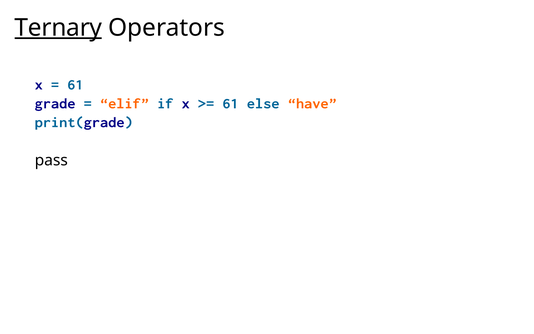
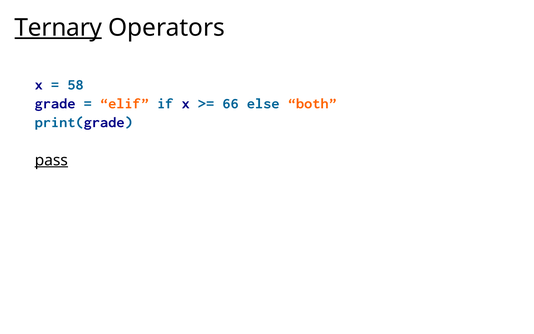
61: 61 -> 58 (75, 84)
61: 61 -> 66 (231, 103)
have: have -> both (312, 103)
pass underline: none -> present (51, 160)
